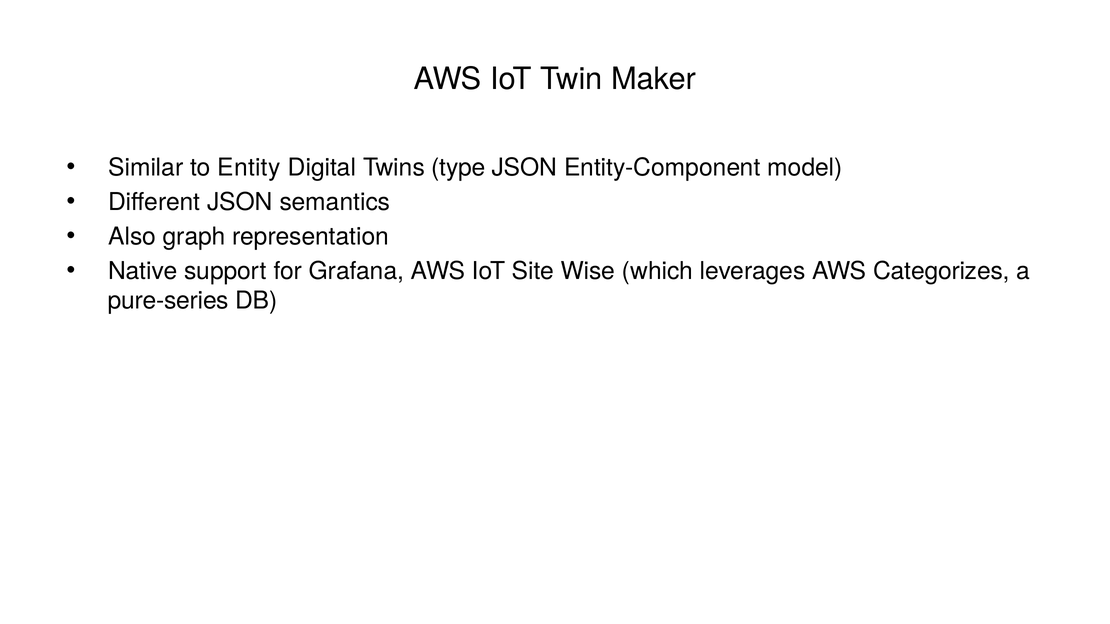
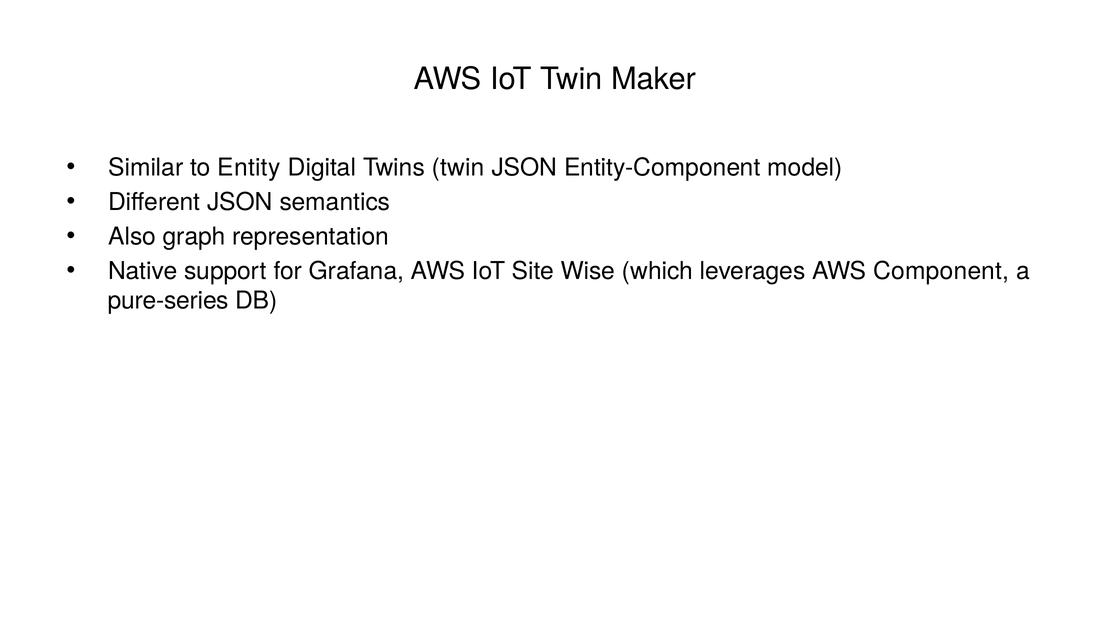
Twins type: type -> twin (458, 168)
Categorizes: Categorizes -> Component (941, 271)
